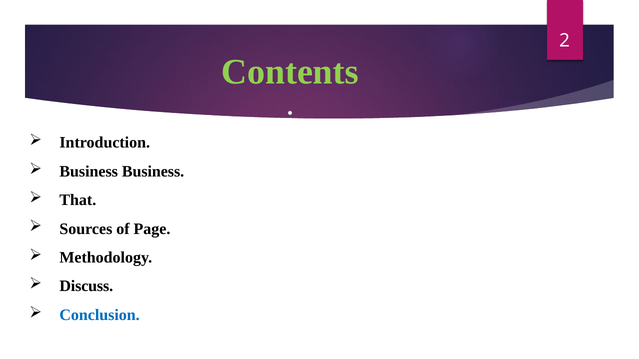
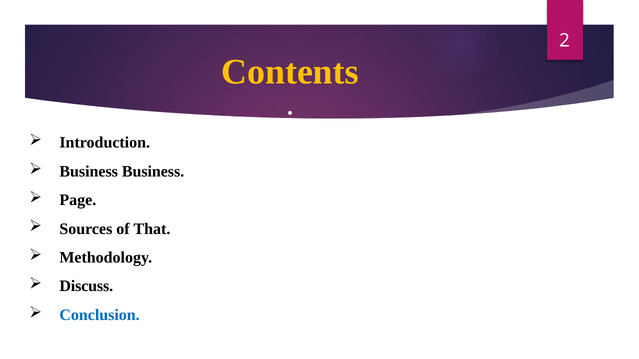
Contents colour: light green -> yellow (290, 72)
That: That -> Page (78, 200)
Page: Page -> That (152, 229)
